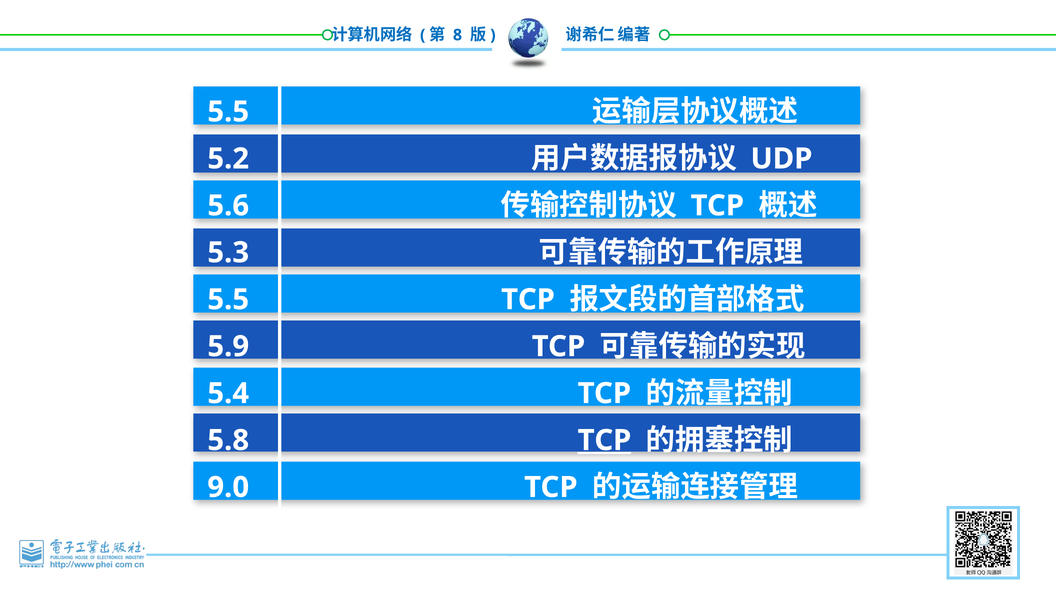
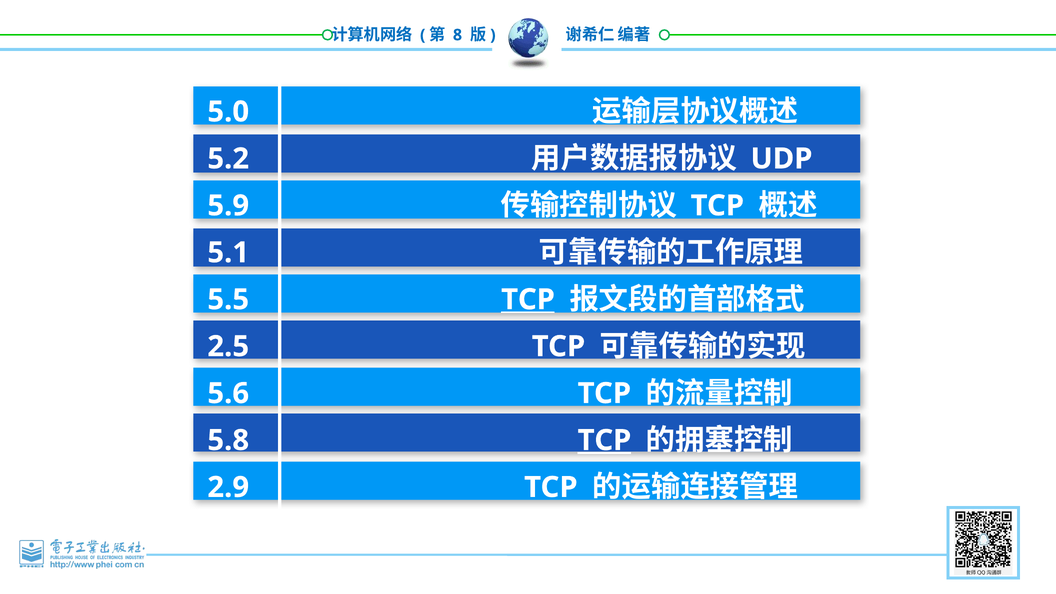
5.5: 5.5 -> 5.0 (228, 112)
5.6: 5.6 -> 5.9 (228, 206)
5.3: 5.3 -> 5.1 (228, 253)
TCP underline: none -> present (528, 300)
5.9: 5.9 -> 2.5 (228, 346)
5.4: 5.4 -> 5.6 (228, 393)
9.0: 9.0 -> 2.9 (228, 487)
